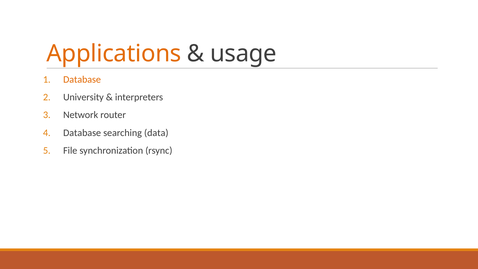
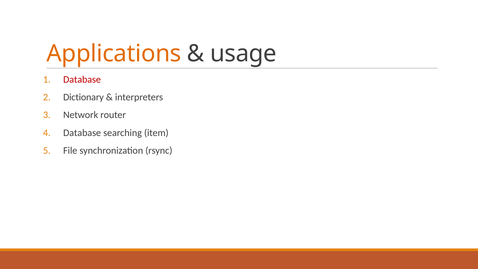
Database colour: orange -> red (82, 79)
University: University -> Dictionary (83, 97)
data: data -> item (156, 133)
